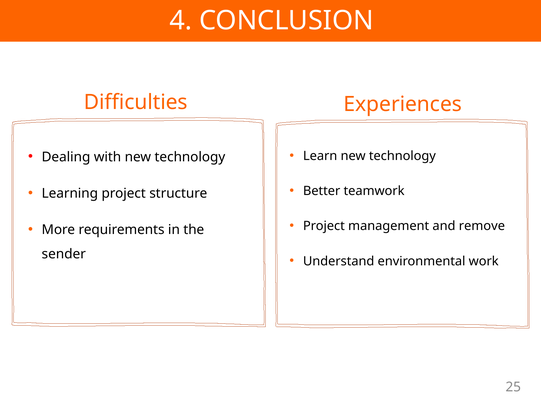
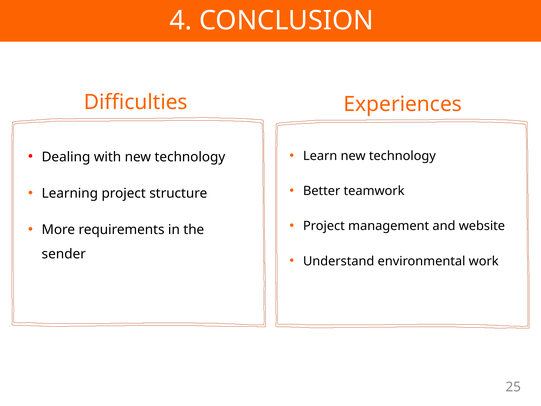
remove: remove -> website (482, 226)
